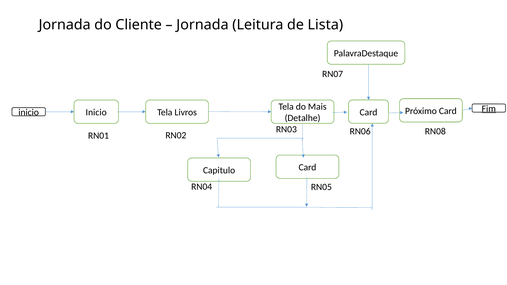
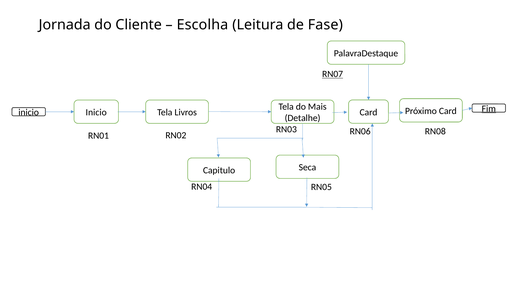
Jornada: Jornada -> Escolha (202, 25)
Lista: Lista -> Fase (325, 25)
RN07 underline: none -> present (333, 74)
Capitulo Card: Card -> Seca (307, 168)
